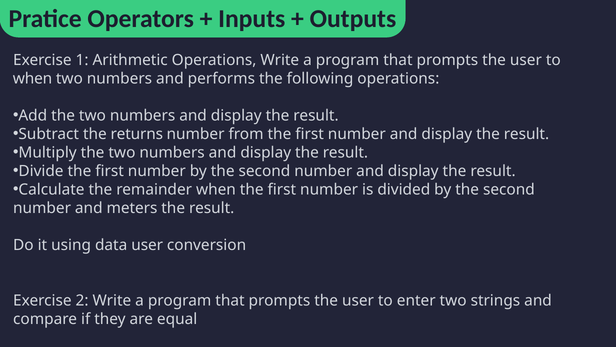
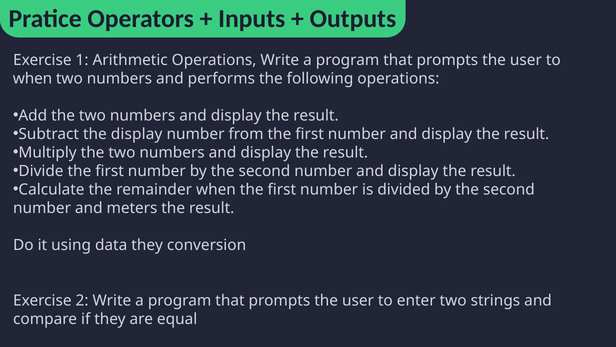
the returns: returns -> display (137, 134)
data user: user -> they (147, 245)
